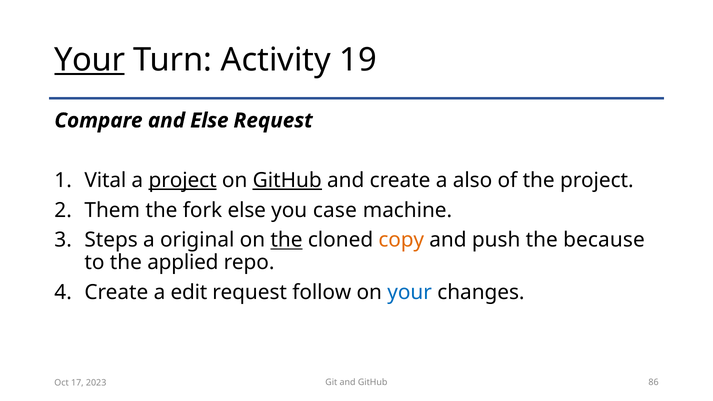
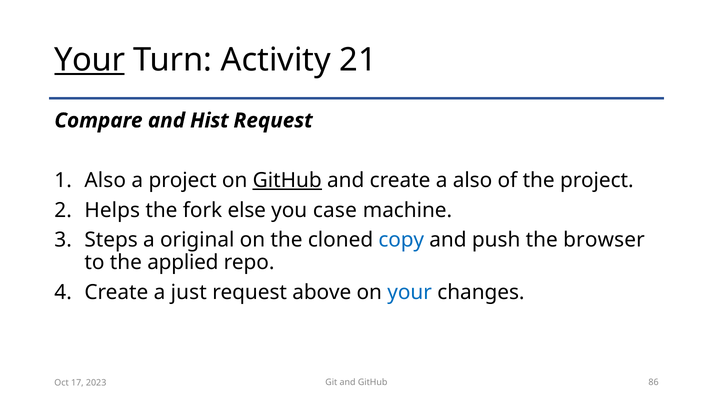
19: 19 -> 21 (358, 60)
and Else: Else -> Hist (209, 121)
Vital: Vital -> Also (105, 180)
project underline: present -> none (183, 180)
Them: Them -> Helps (112, 210)
the underline: present -> none (286, 240)
copy colour: orange -> blue (401, 240)
because: because -> browser (604, 240)
edit: edit -> just (189, 292)
follow: follow -> above (322, 292)
